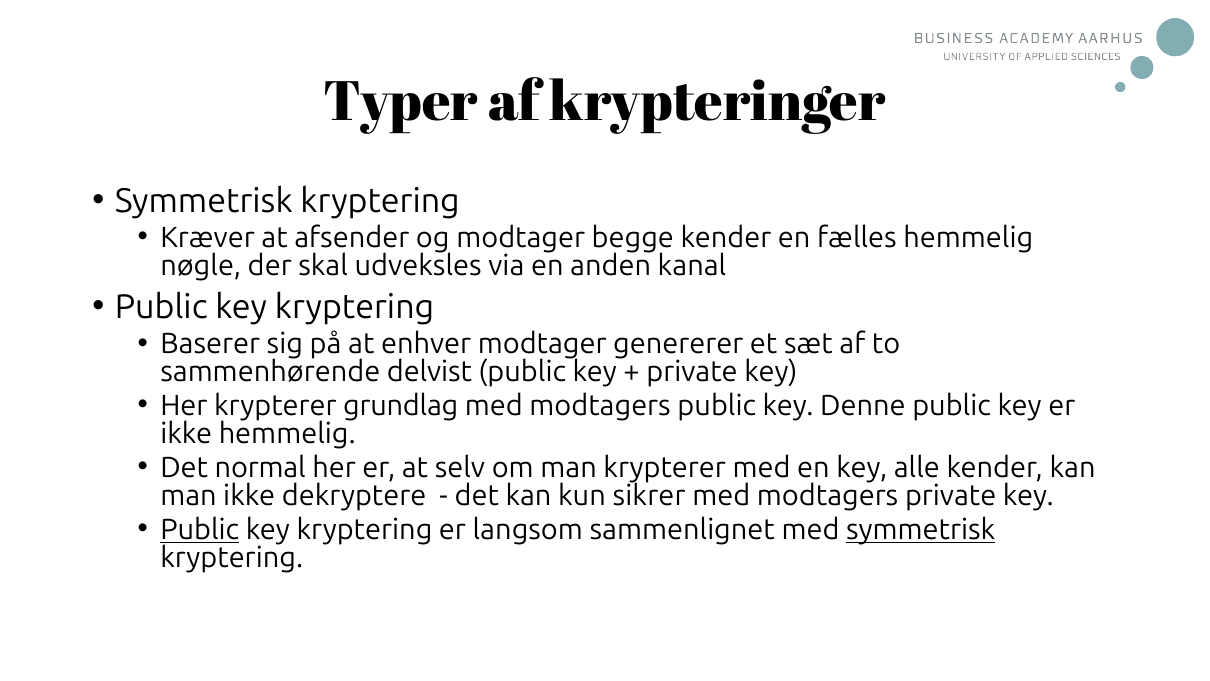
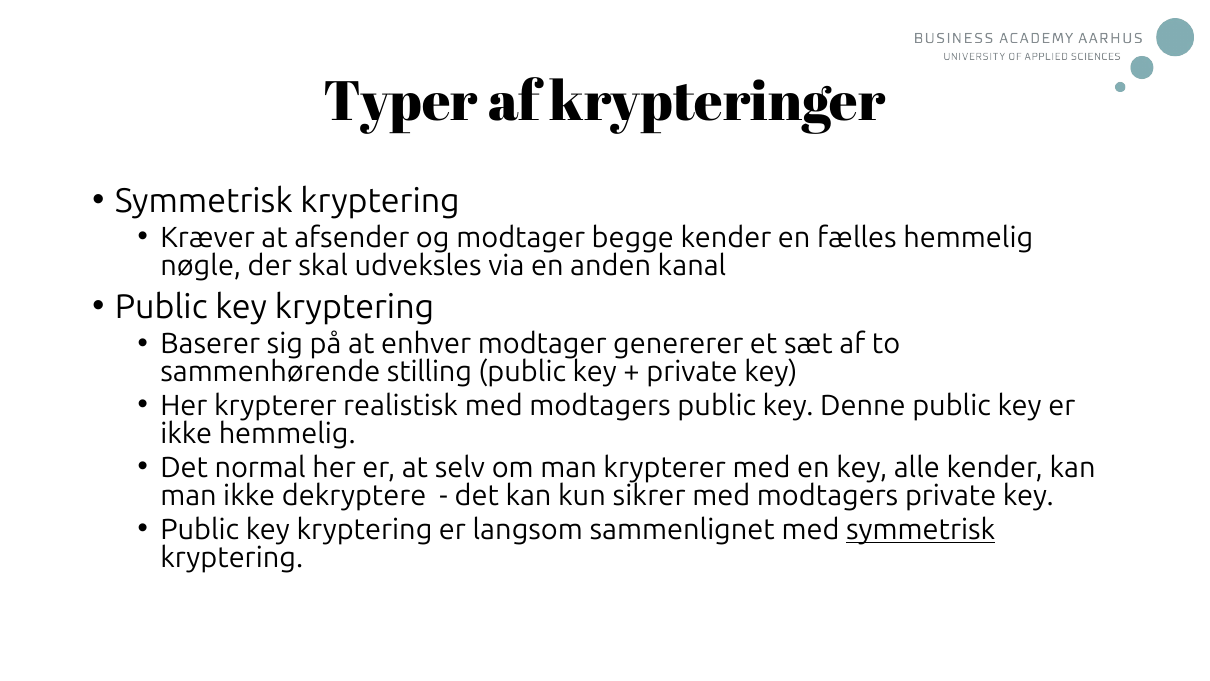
delvist: delvist -> stilling (429, 372)
grundlag: grundlag -> realistisk (401, 406)
Public underline: present -> none (200, 530)
